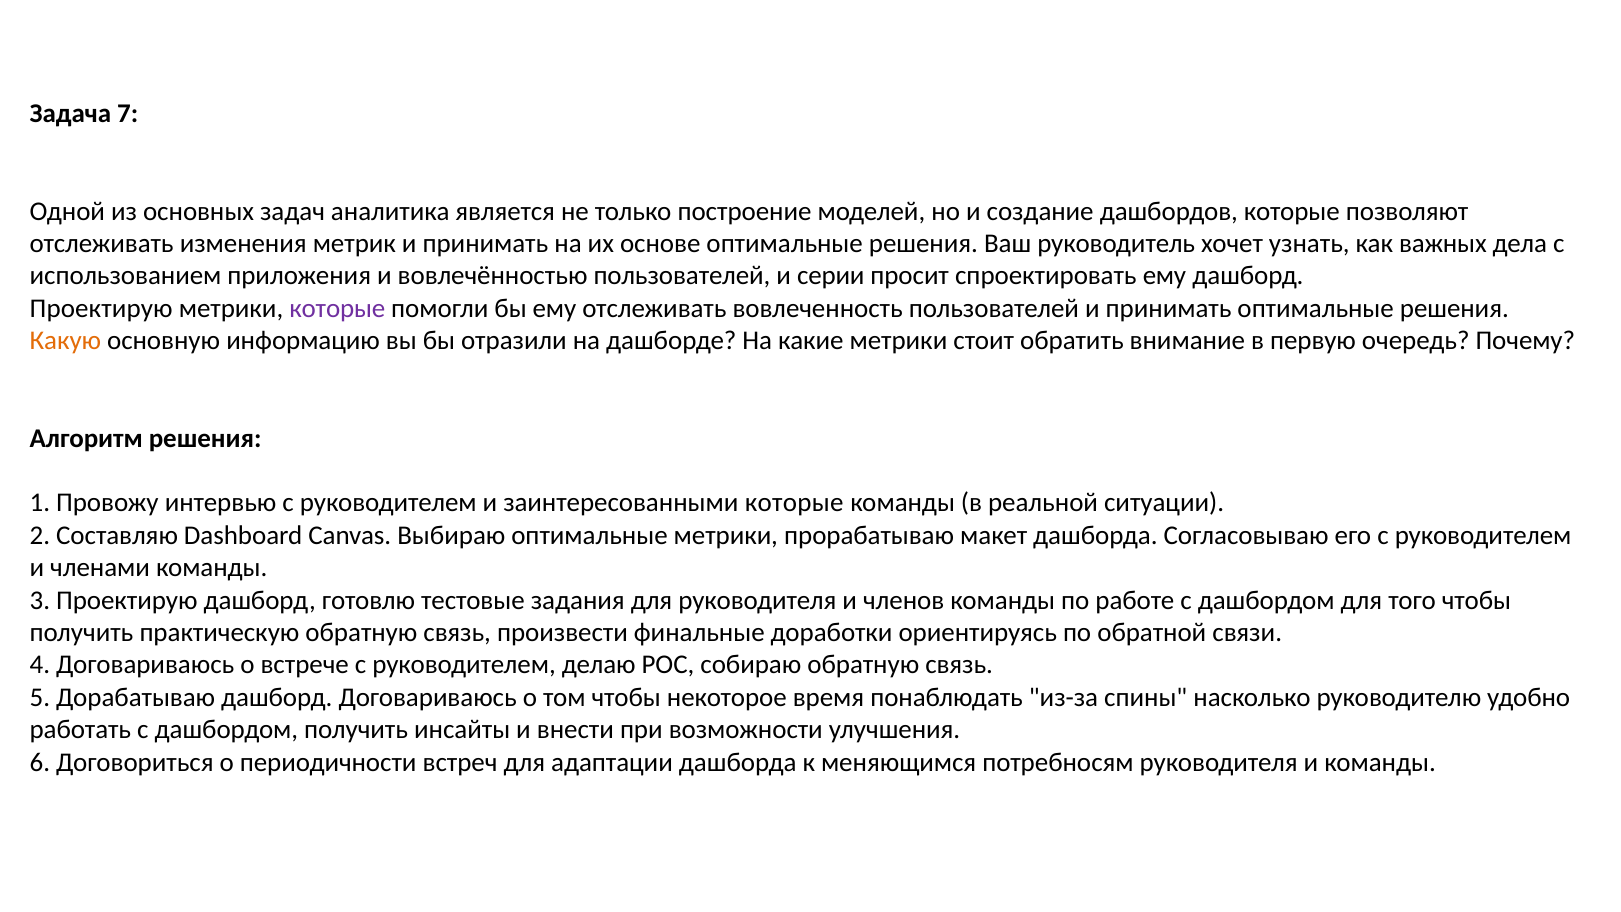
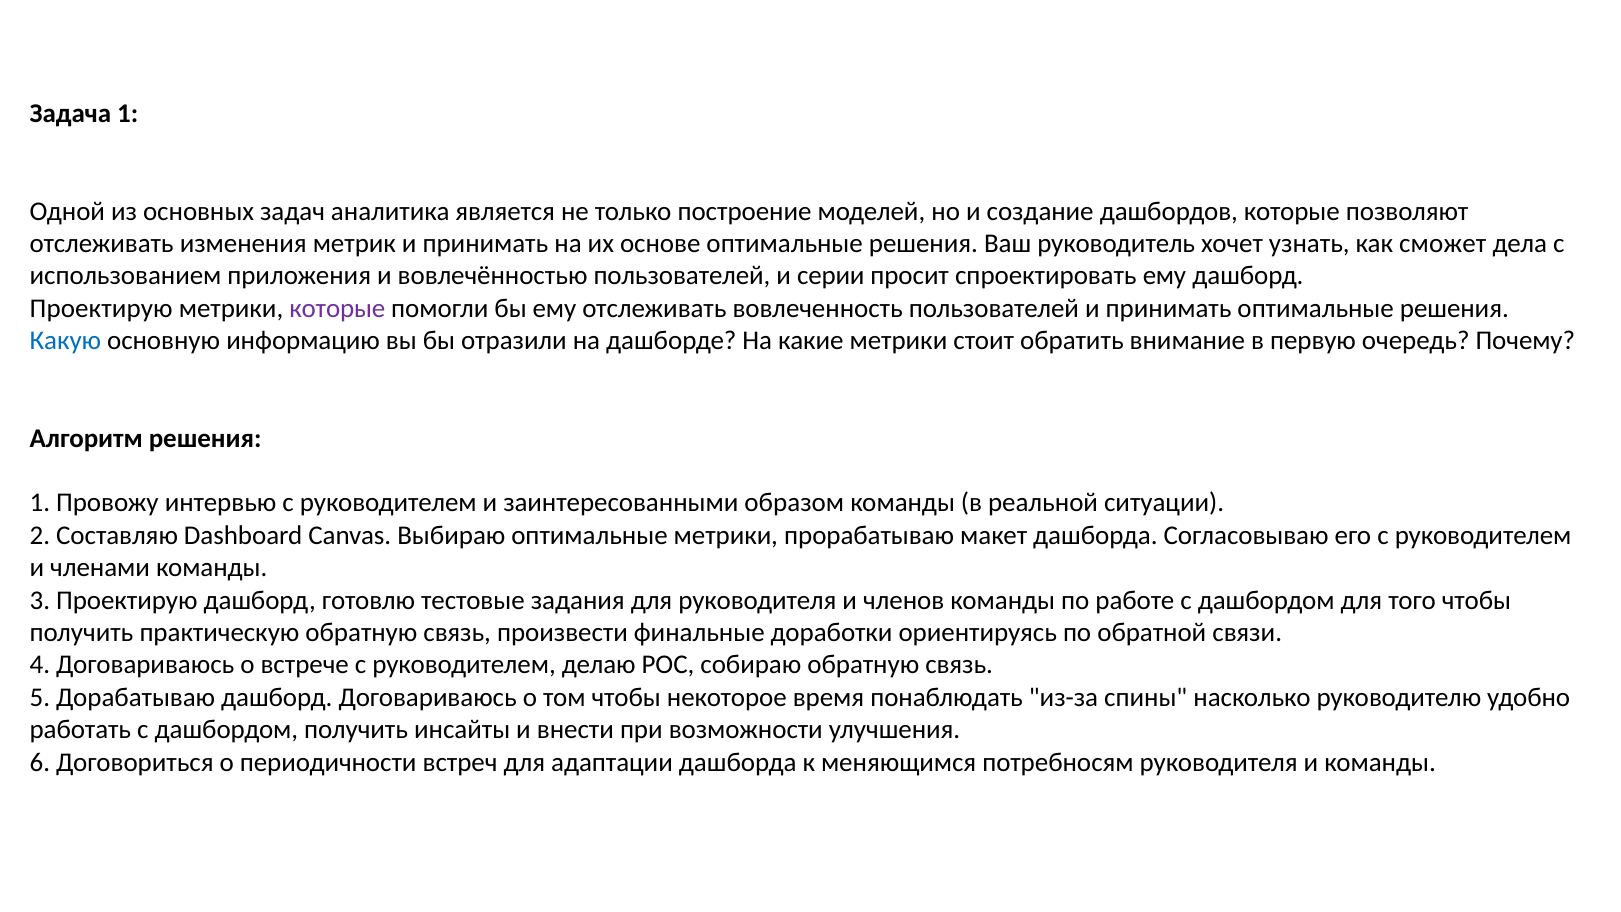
Задача 7: 7 -> 1 (128, 114)
важных: важных -> сможет (1443, 244)
Какую colour: orange -> blue (65, 341)
заинтересованными которые: которые -> образом (794, 503)
